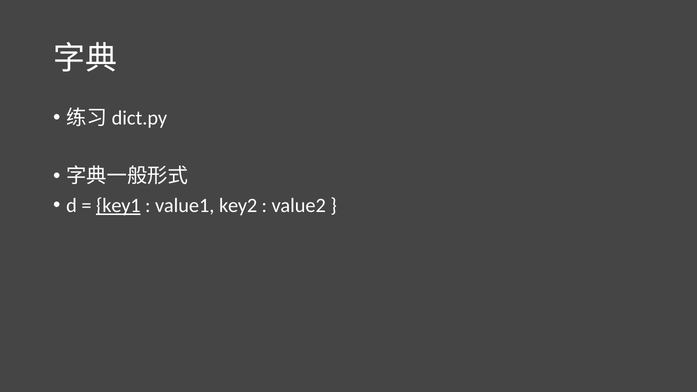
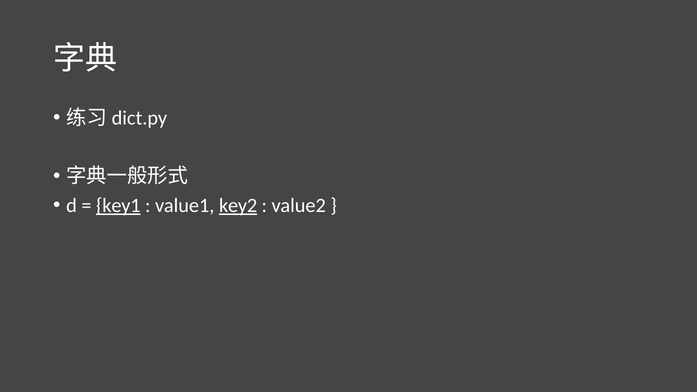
key2 underline: none -> present (238, 206)
